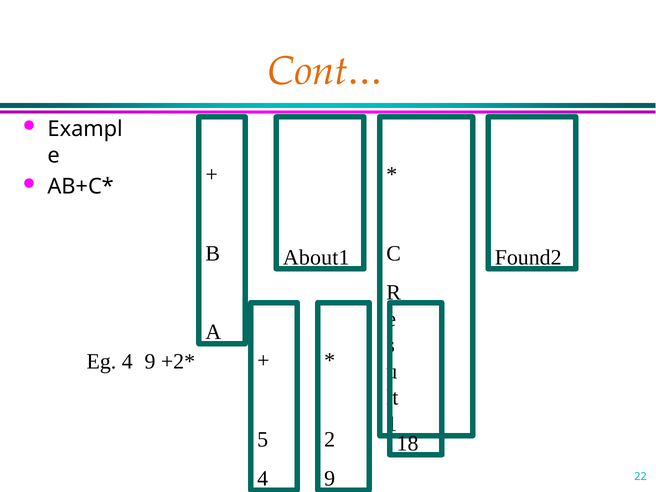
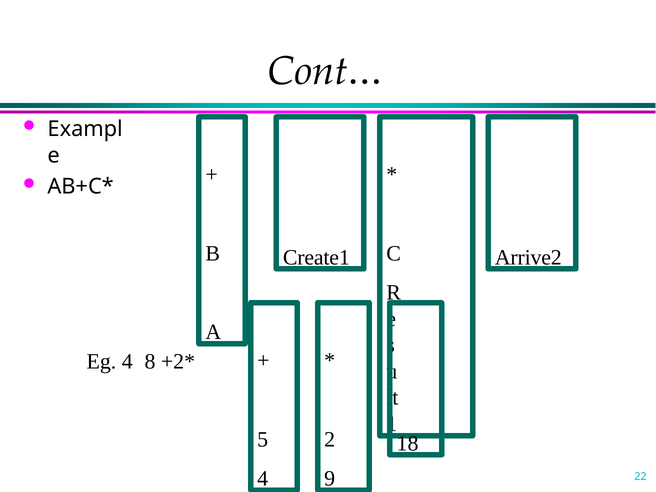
Cont… colour: orange -> black (325, 71)
About1: About1 -> Create1 (316, 257)
Found2: Found2 -> Arrive2 (528, 257)
4 9: 9 -> 8 (150, 361)
